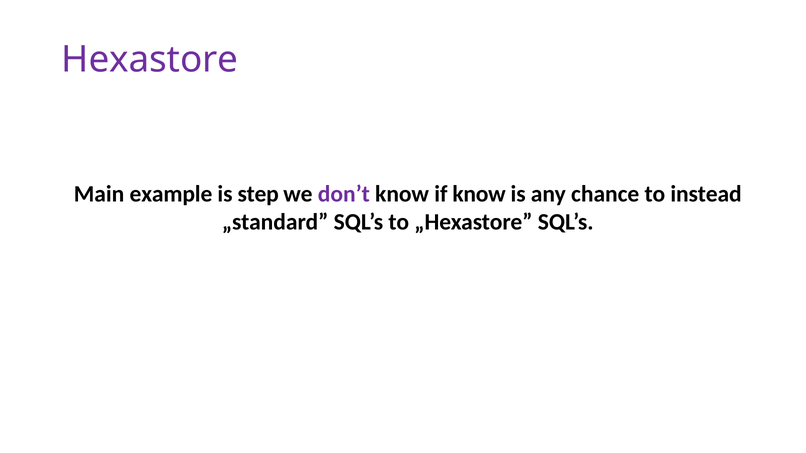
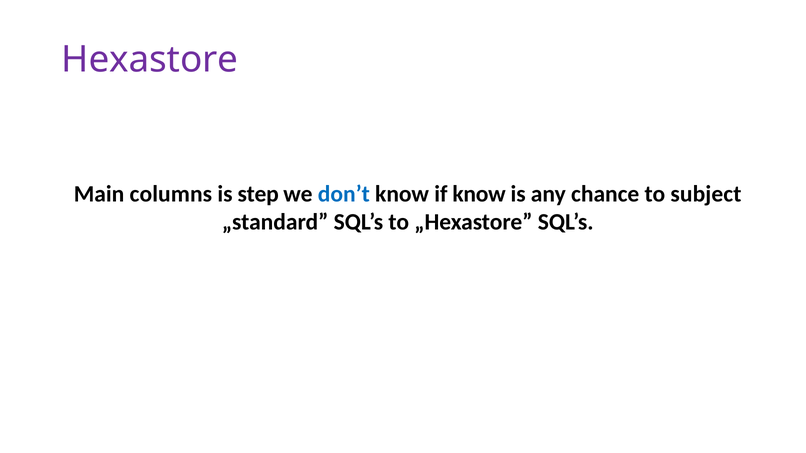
example: example -> columns (171, 194)
don’t colour: purple -> blue (344, 194)
instead: instead -> subject (706, 194)
